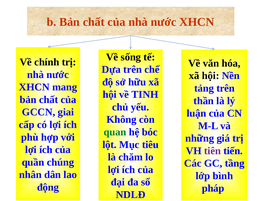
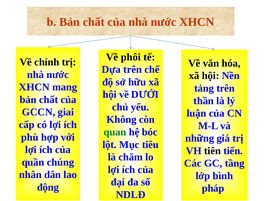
sống: sống -> phôi (131, 57)
TINH: TINH -> DƯỚI (145, 95)
tiên colour: purple -> black (212, 151)
